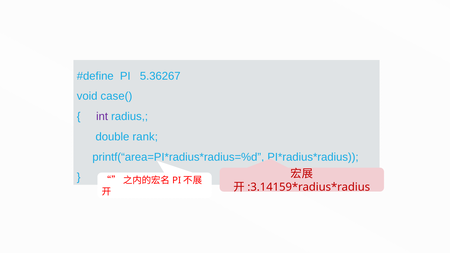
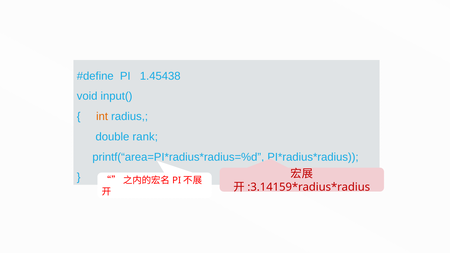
5.36267: 5.36267 -> 1.45438 (160, 76)
case(: case( -> input( (116, 96)
int colour: purple -> orange (102, 117)
